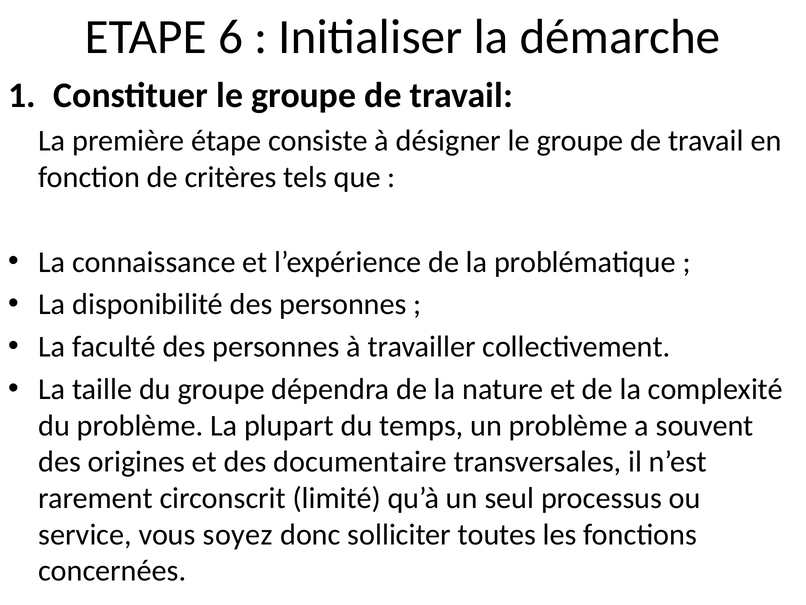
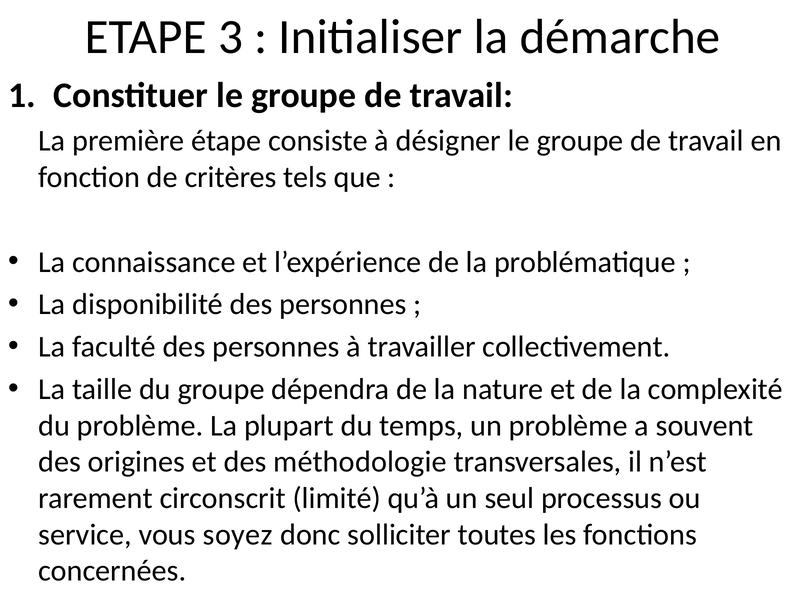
6: 6 -> 3 (230, 37)
documentaire: documentaire -> méthodologie (360, 461)
